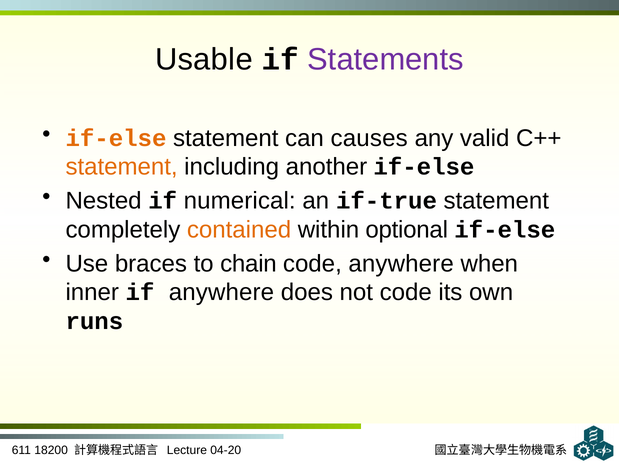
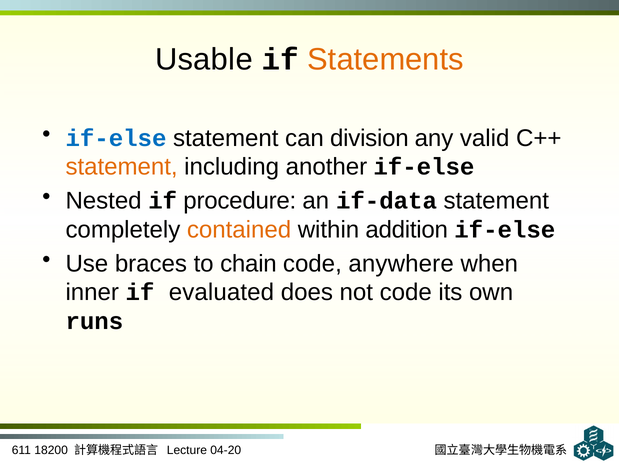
Statements colour: purple -> orange (386, 59)
if-else colour: orange -> blue (116, 138)
causes: causes -> division (369, 138)
numerical: numerical -> procedure (240, 200)
if-true: if-true -> if-data (386, 200)
optional: optional -> addition (407, 229)
if anywhere: anywhere -> evaluated (221, 292)
